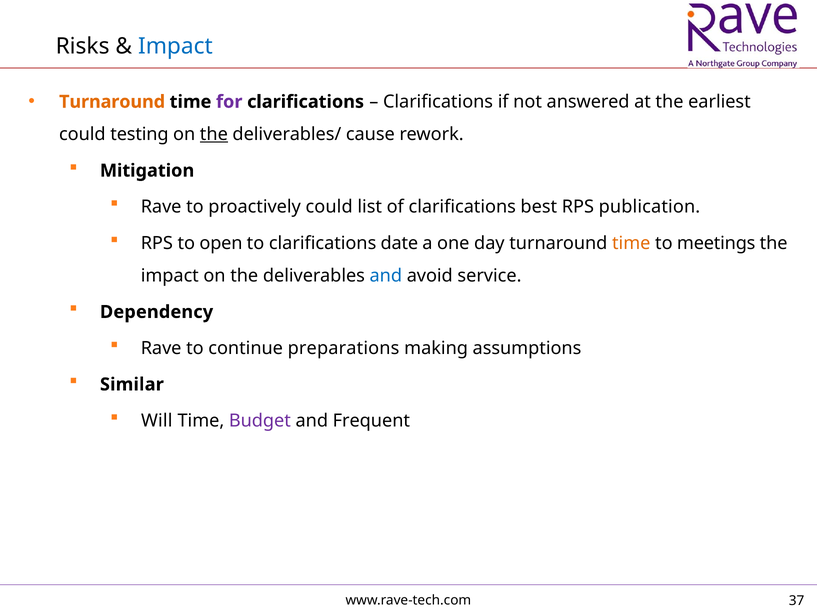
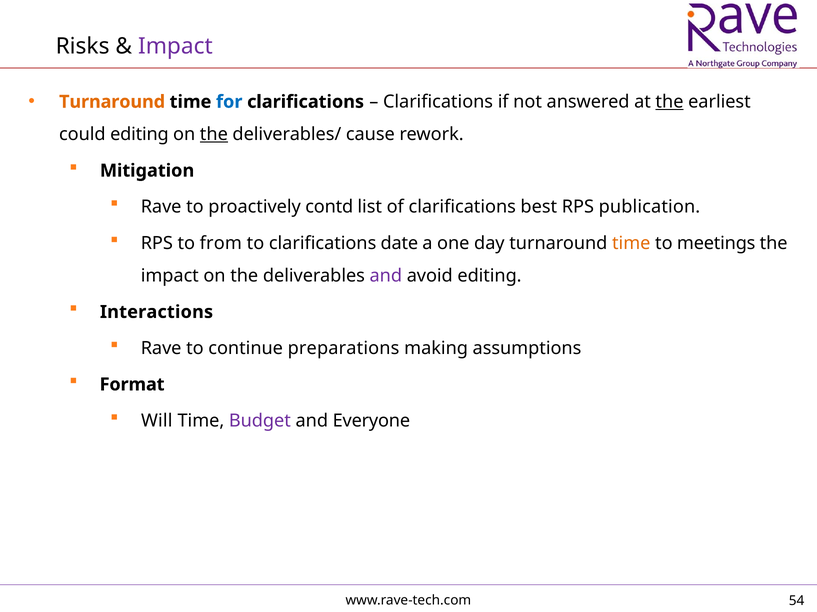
Impact colour: blue -> purple (175, 46)
for colour: purple -> blue (229, 102)
the underline: none -> present (670, 102)
could testing: testing -> editing (139, 135)
proactively could: could -> contd (329, 207)
open: open -> from (221, 243)
and colour: blue -> purple (386, 276)
avoid service: service -> editing (490, 276)
Dependency: Dependency -> Interactions (157, 312)
Similar: Similar -> Format (132, 385)
Frequent: Frequent -> Everyone (371, 421)
37: 37 -> 54 (797, 602)
